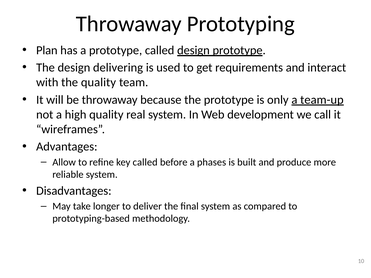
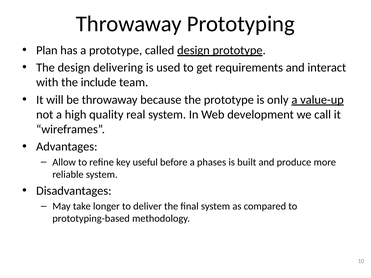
the quality: quality -> include (99, 82)
team-up: team-up -> value-up (322, 100)
key called: called -> useful (145, 162)
